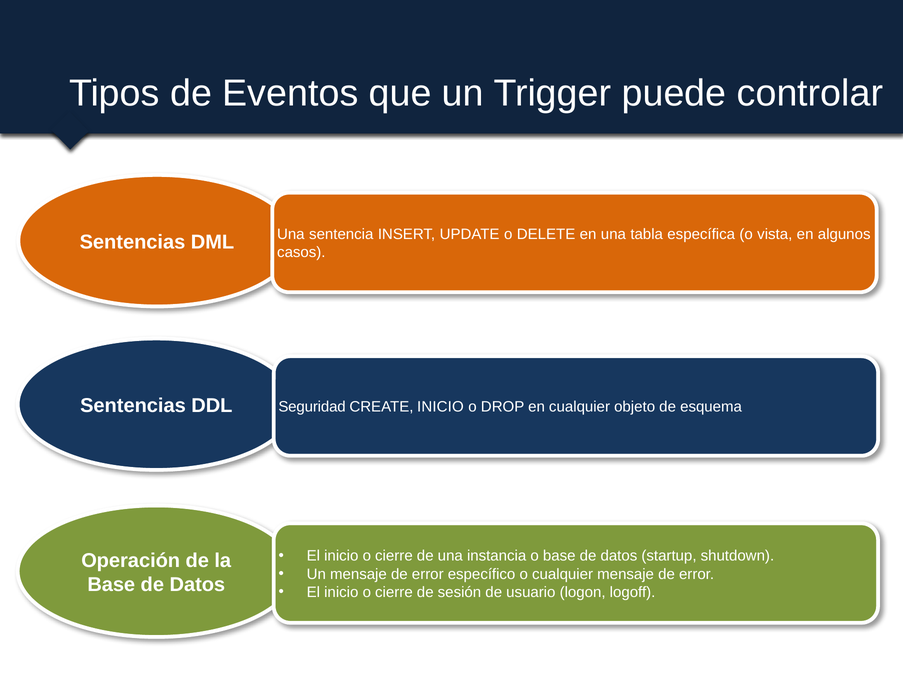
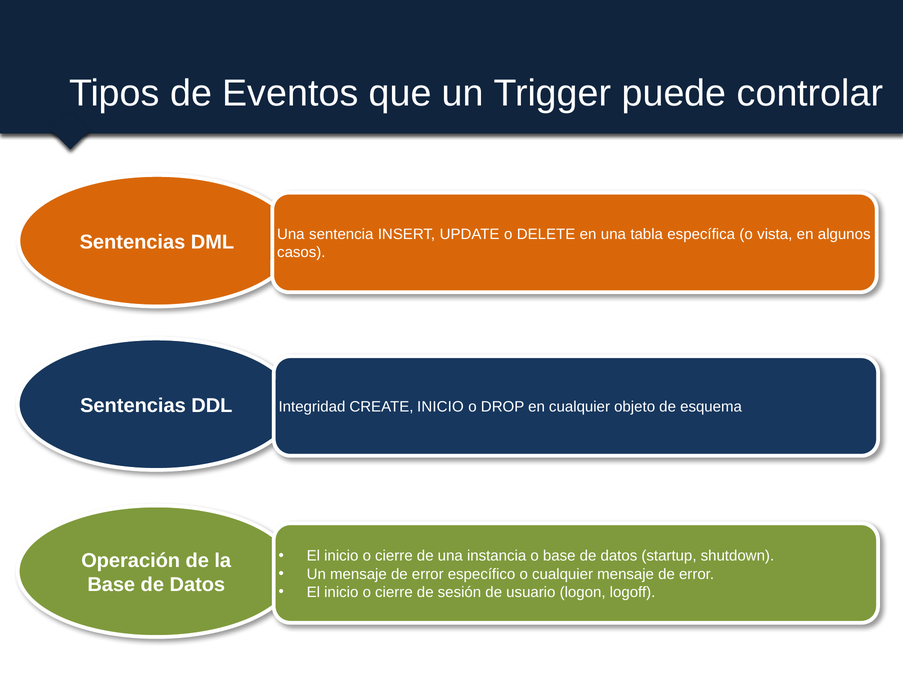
Seguridad: Seguridad -> Integridad (312, 407)
